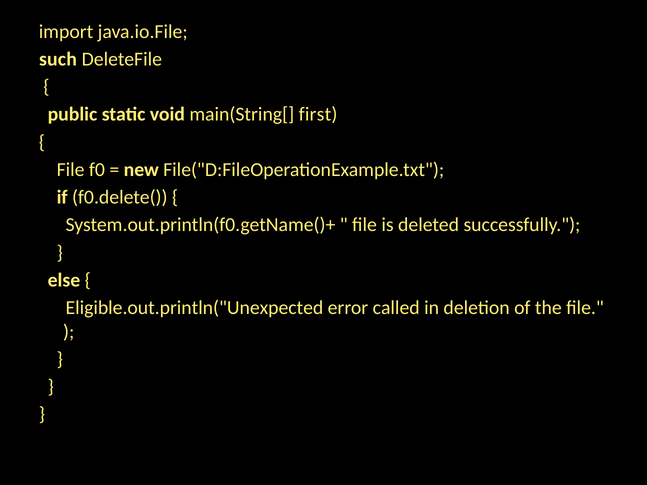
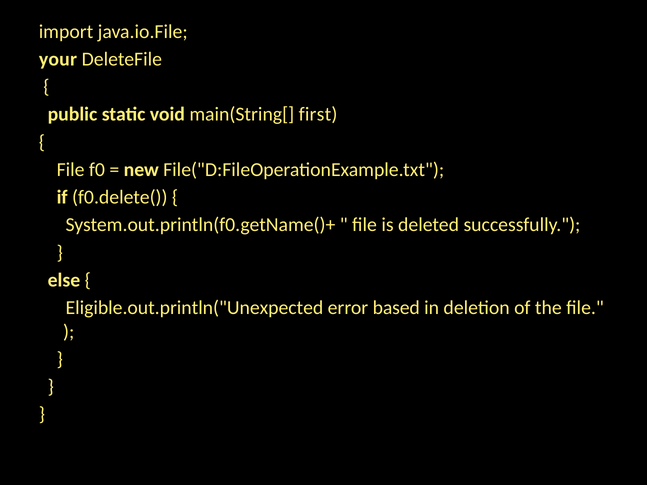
such: such -> your (58, 59)
called: called -> based (396, 308)
